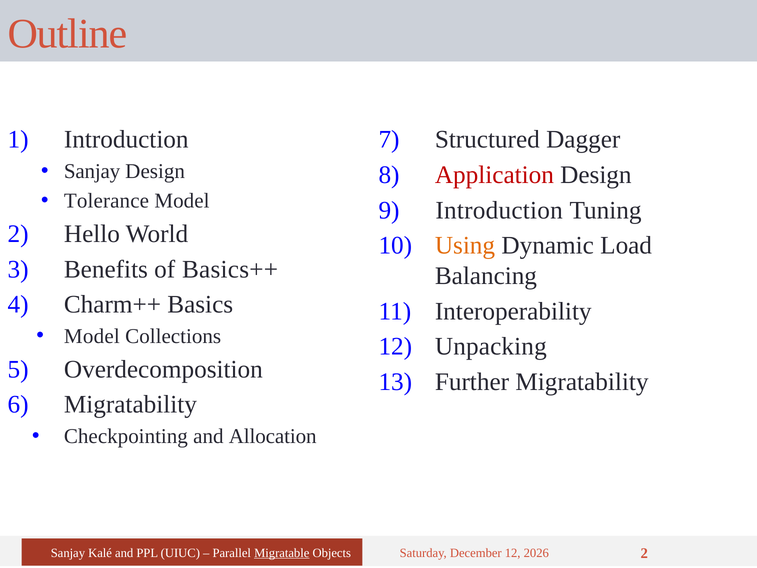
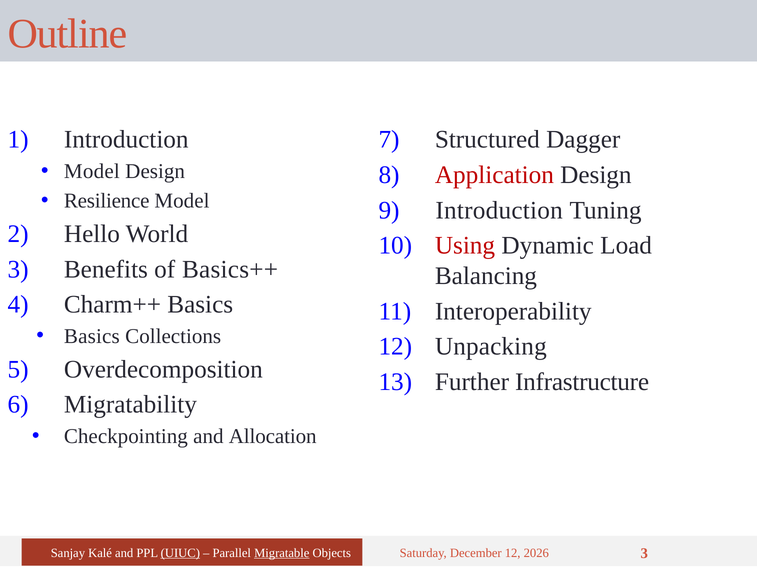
Sanjay: Sanjay -> Model (92, 171)
Tolerance: Tolerance -> Resilience (107, 201)
Using colour: orange -> red (465, 246)
Model: Model -> Basics (92, 336)
Further Migratability: Migratability -> Infrastructure (582, 382)
UIUC underline: none -> present (180, 553)
2: 2 -> 3 (644, 553)
